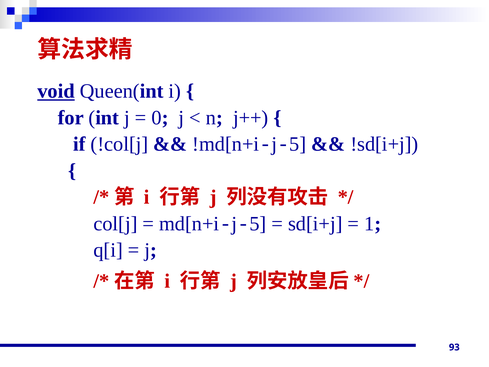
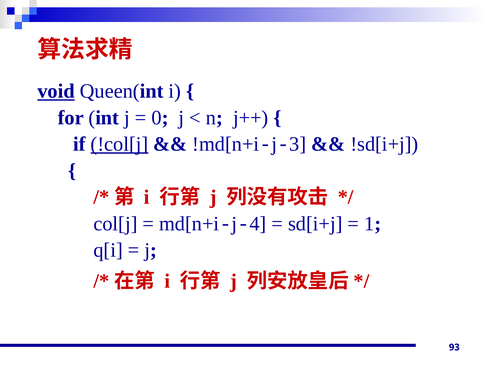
!col[j underline: none -> present (119, 144)
5: 5 -> 3 (298, 144)
5: 5 -> 4 (258, 224)
